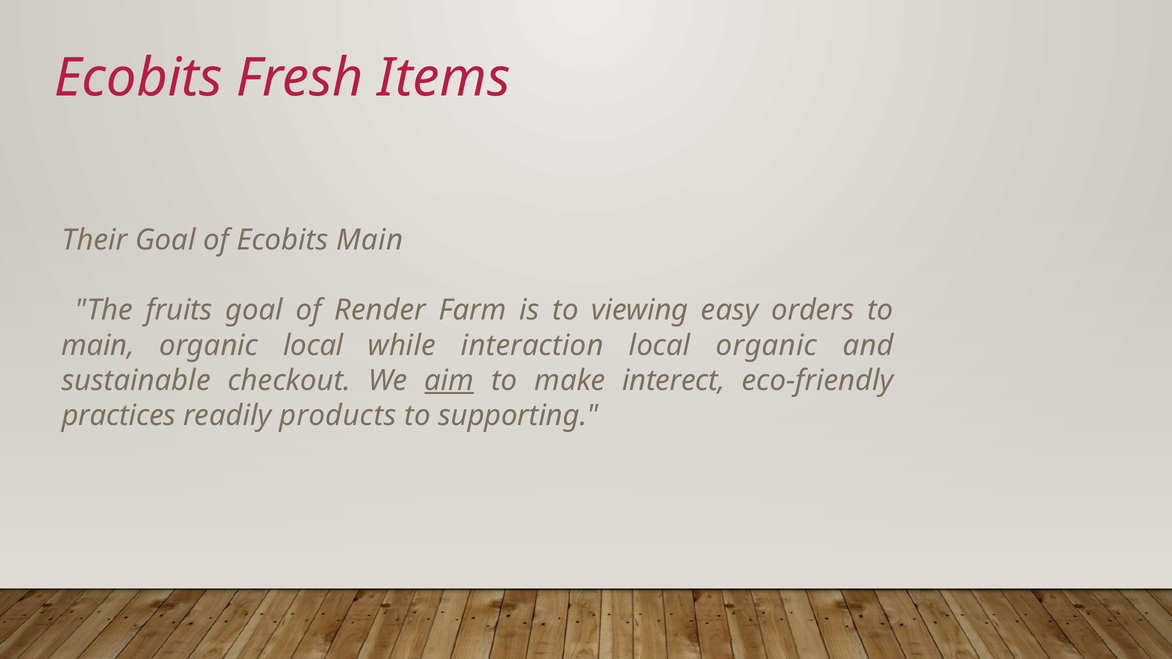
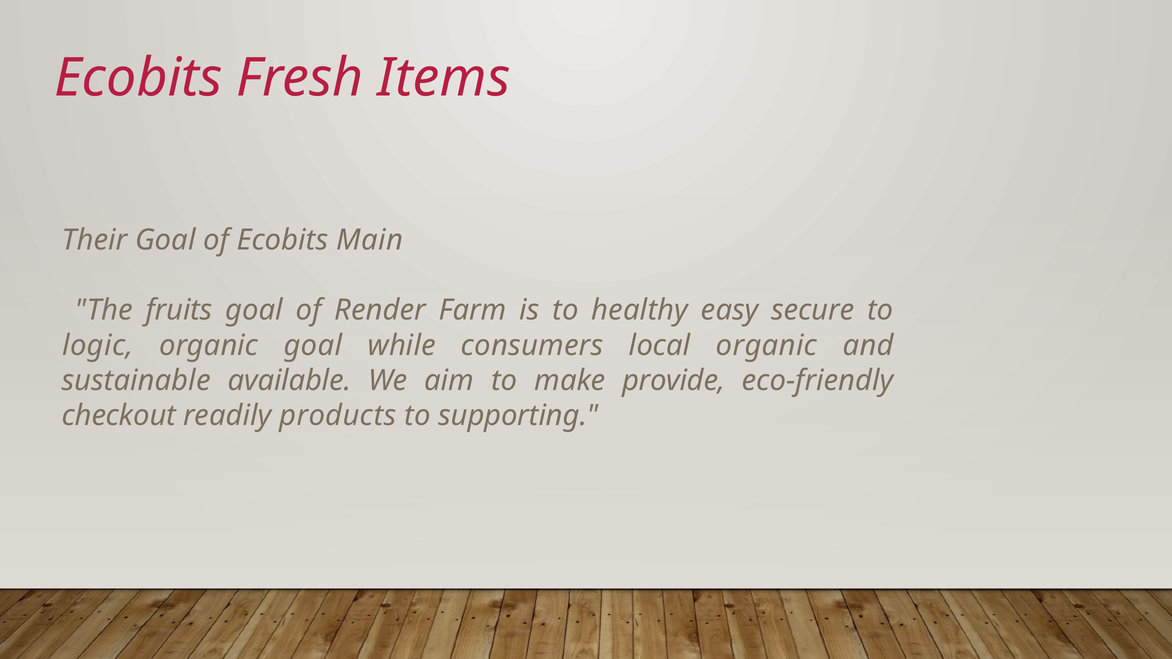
viewing: viewing -> healthy (640, 310)
orders: orders -> secure (813, 310)
main: main -> logic (98, 345)
organic local: local -> goal (313, 345)
interaction: interaction -> consumers (532, 345)
checkout: checkout -> available (289, 381)
aim underline: present -> none (449, 381)
interect: interect -> provide (674, 381)
practices: practices -> checkout (119, 416)
